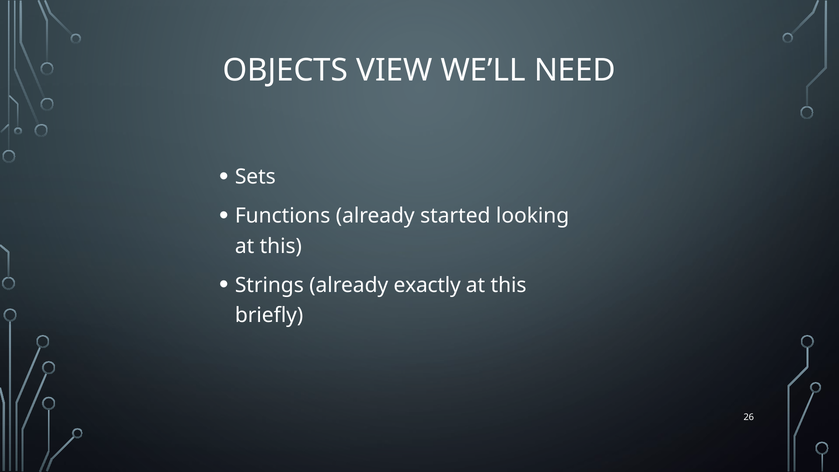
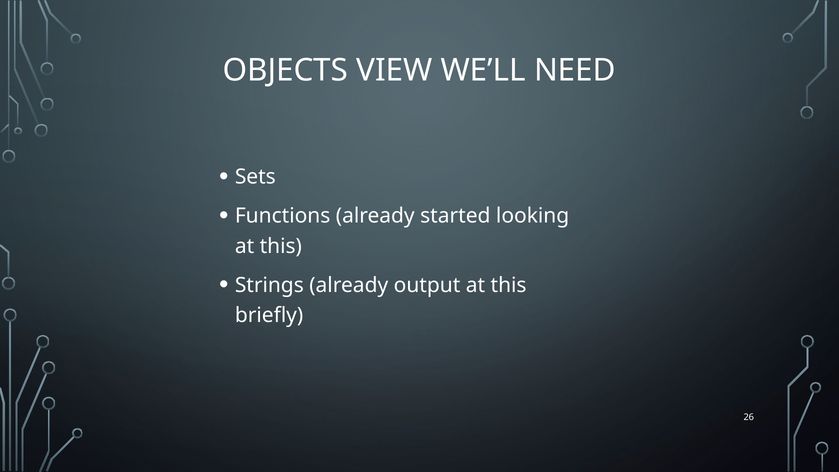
exactly: exactly -> output (427, 285)
